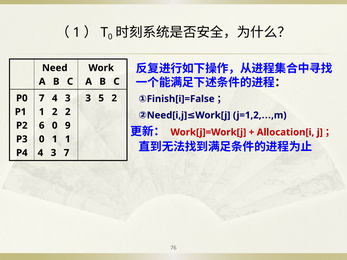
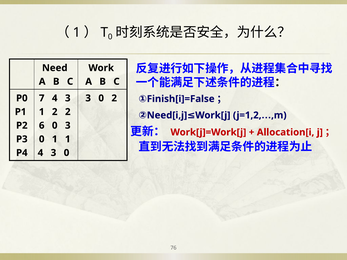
5: 5 -> 0 (101, 98)
6 0 9: 9 -> 3 (68, 126)
4 3 7: 7 -> 0 (67, 153)
